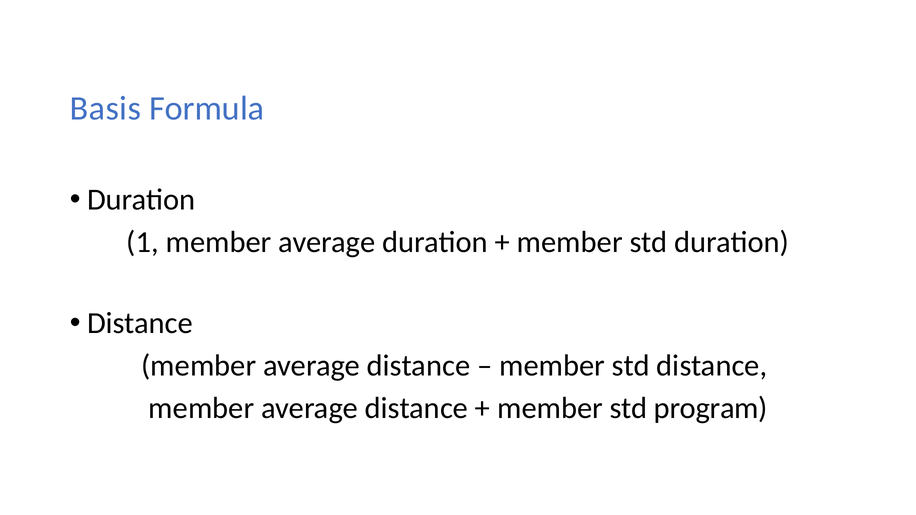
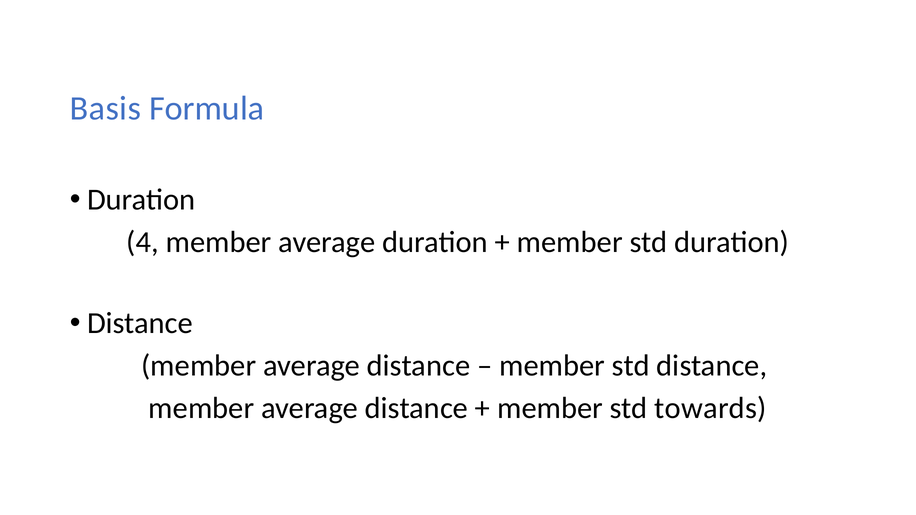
1: 1 -> 4 (143, 242)
program: program -> towards (710, 408)
